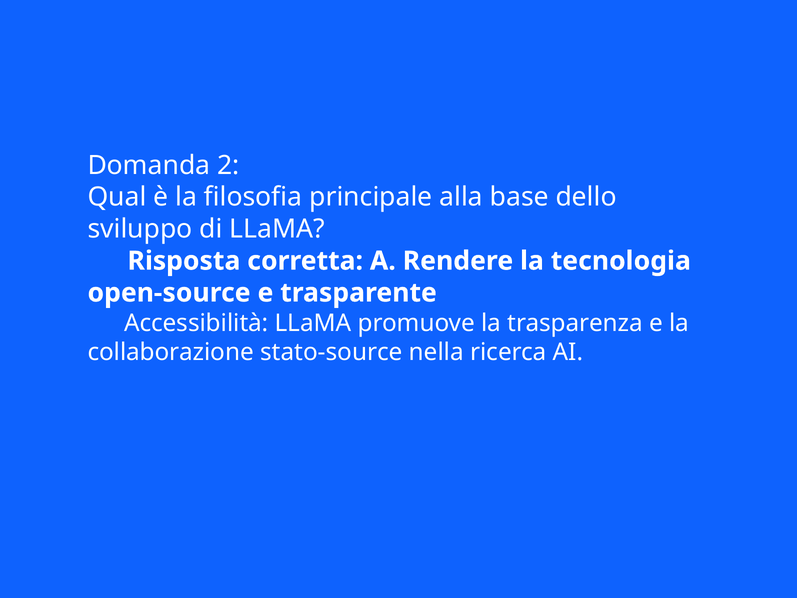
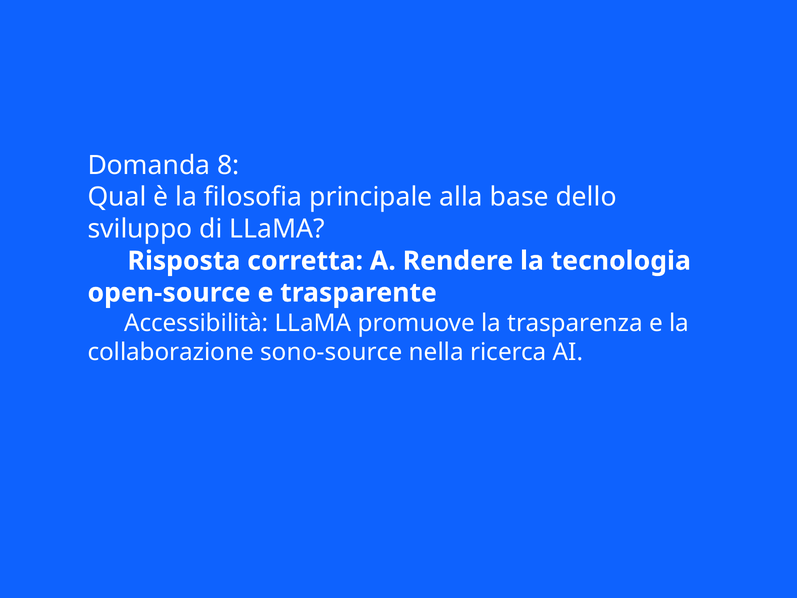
2: 2 -> 8 (228, 165)
stato-source: stato-source -> sono-source (331, 352)
